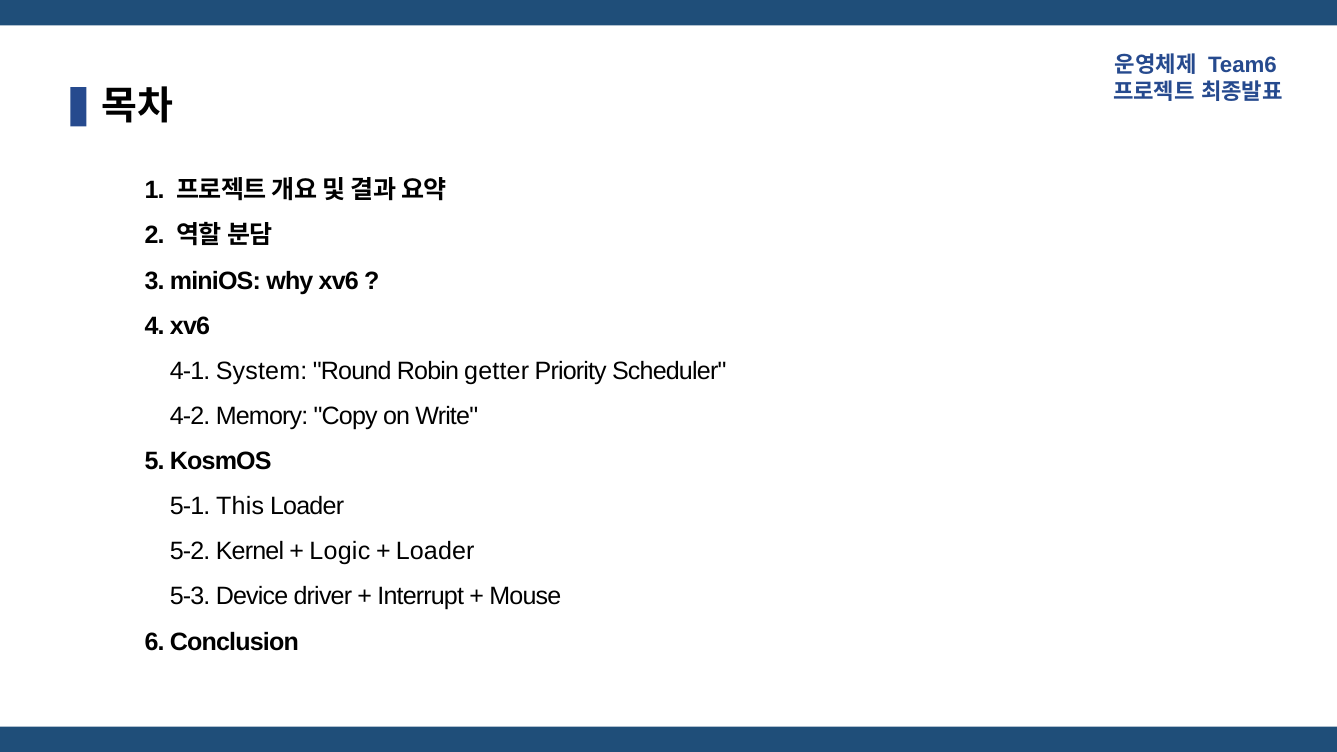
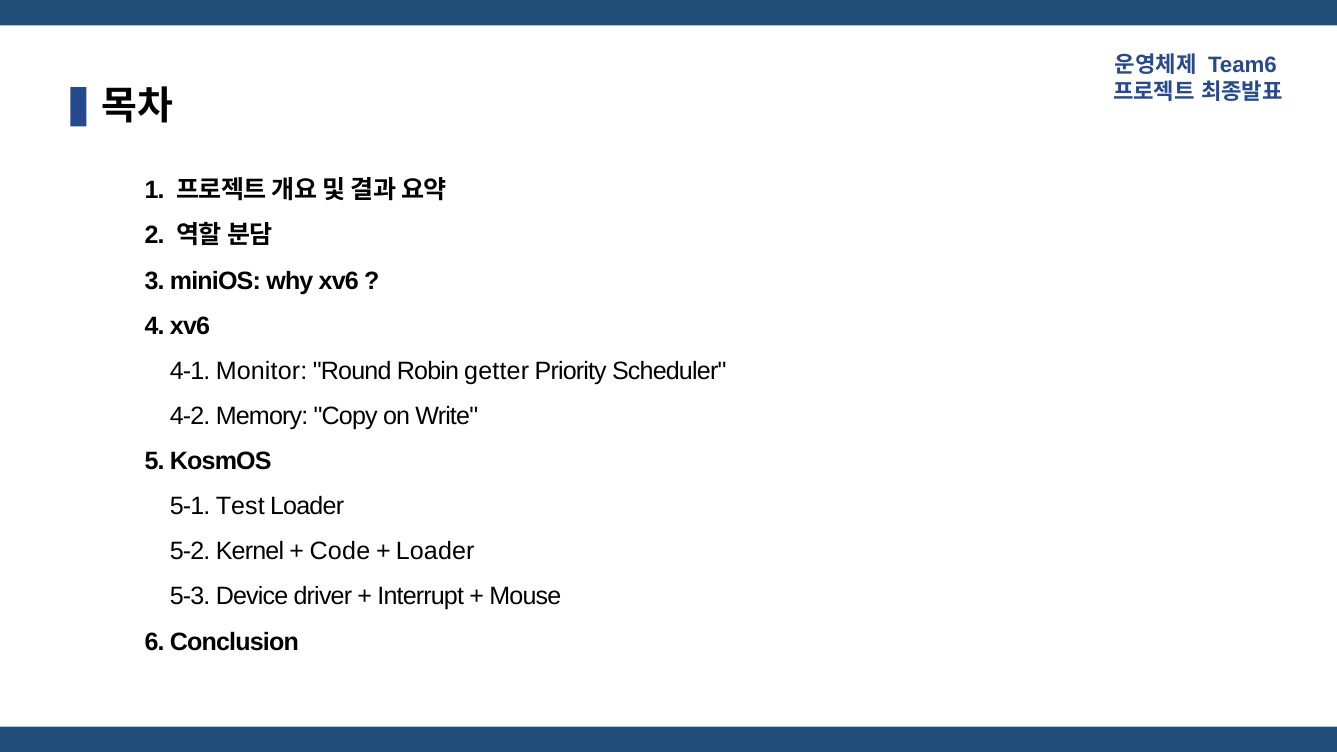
System: System -> Monitor (262, 371)
This: This -> Test (240, 506)
Logic: Logic -> Code (340, 552)
